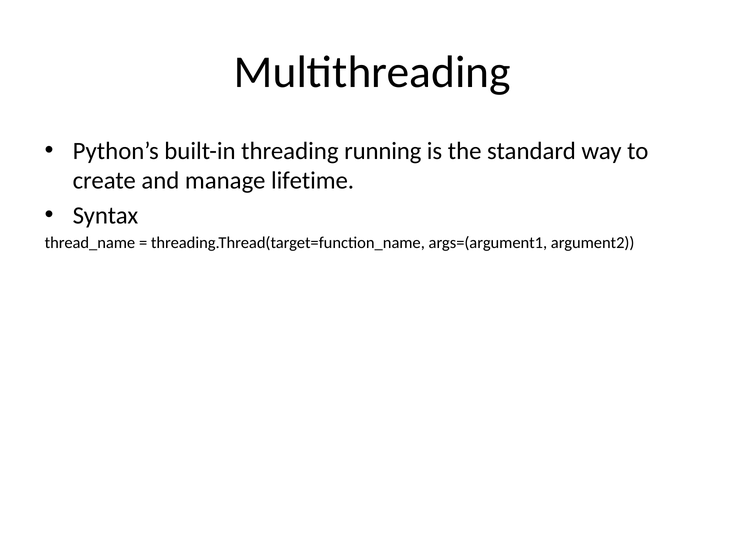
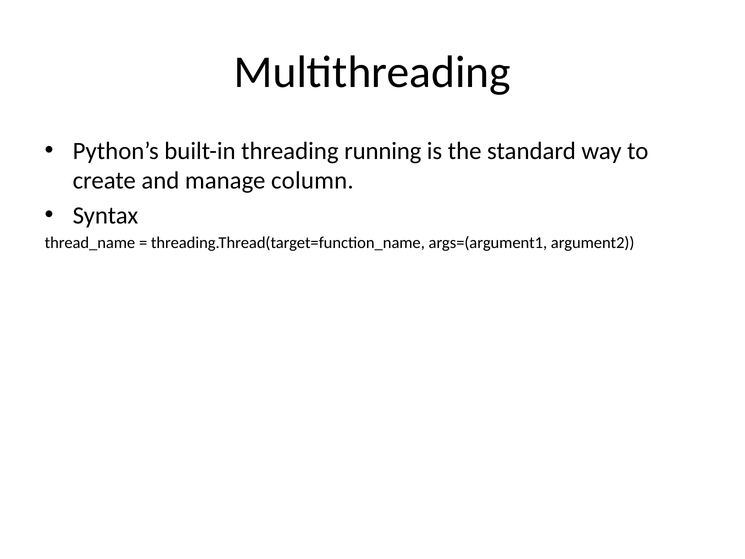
lifetime: lifetime -> column (312, 181)
